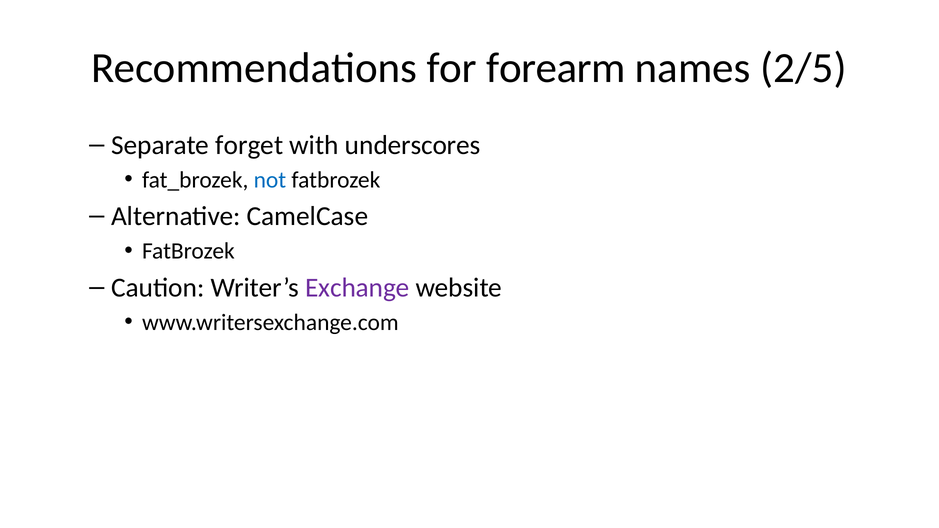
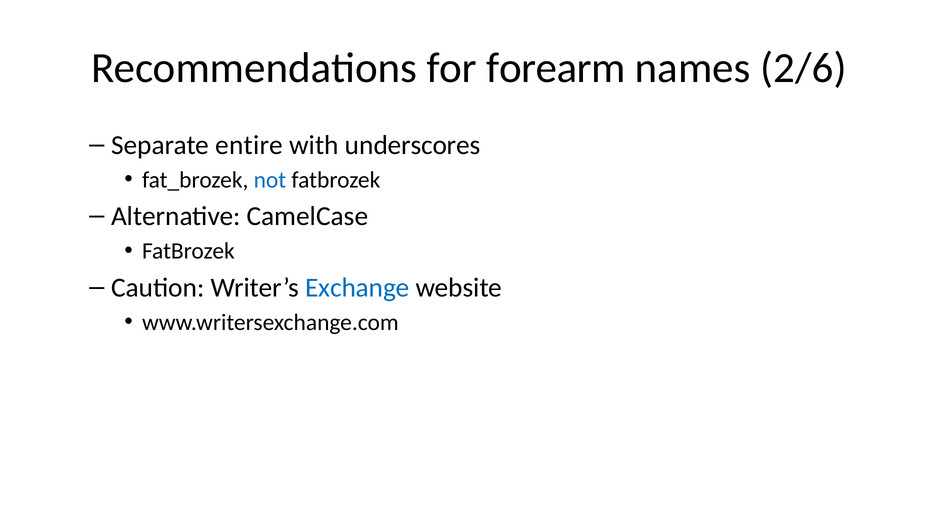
2/5: 2/5 -> 2/6 (803, 68)
forget: forget -> entire (249, 145)
Exchange colour: purple -> blue (357, 288)
